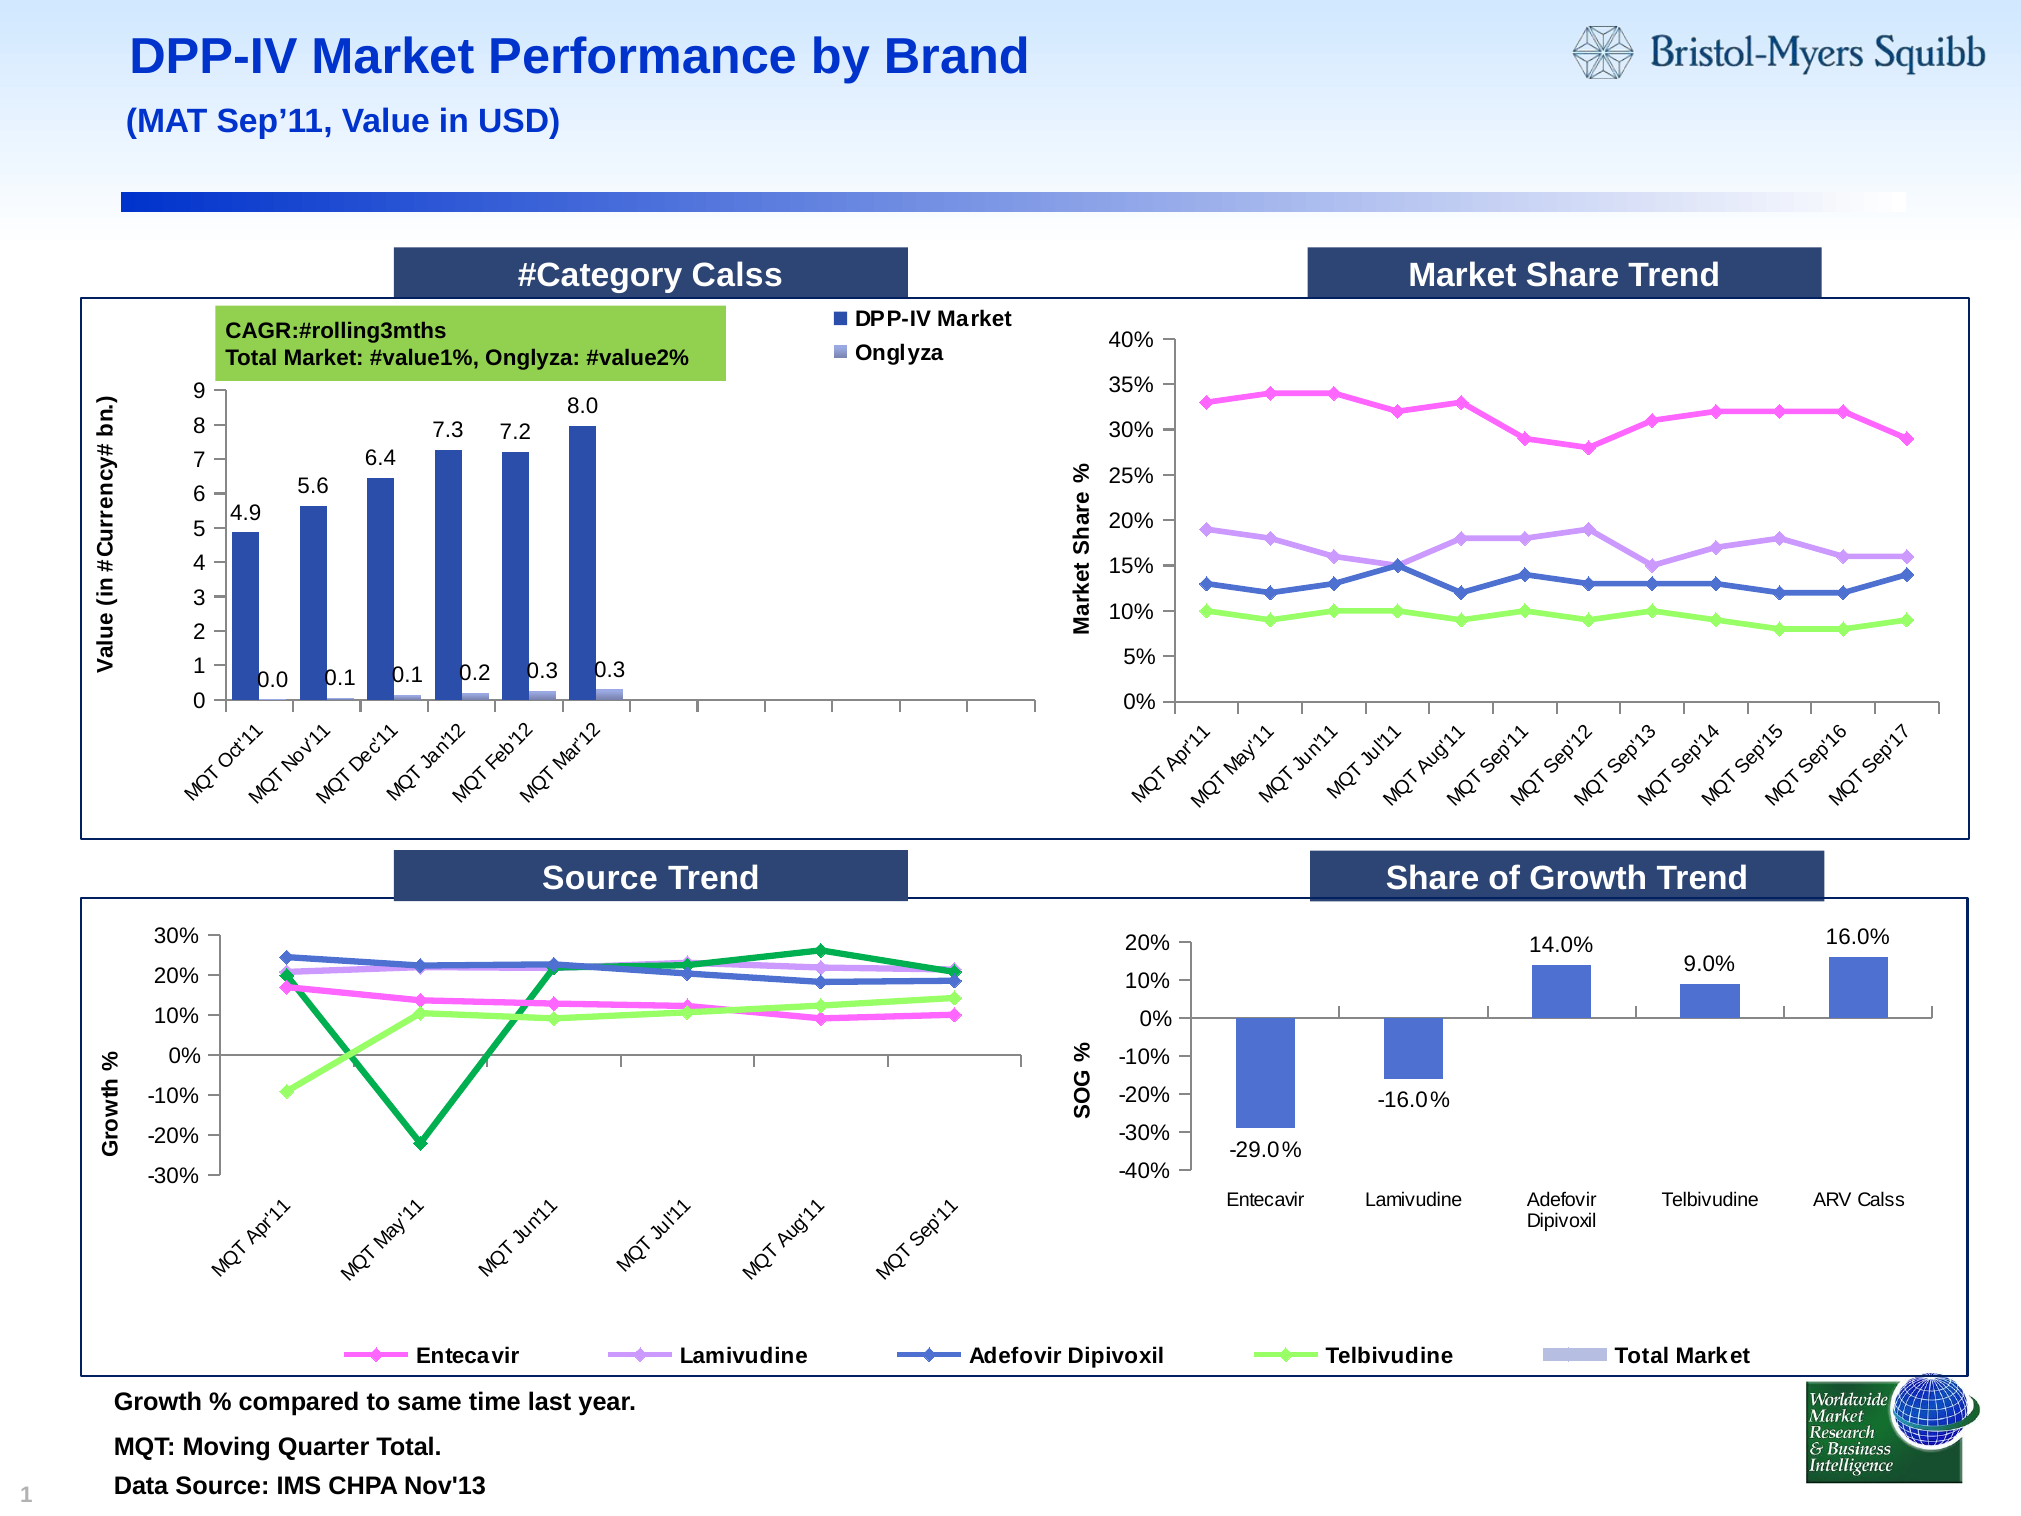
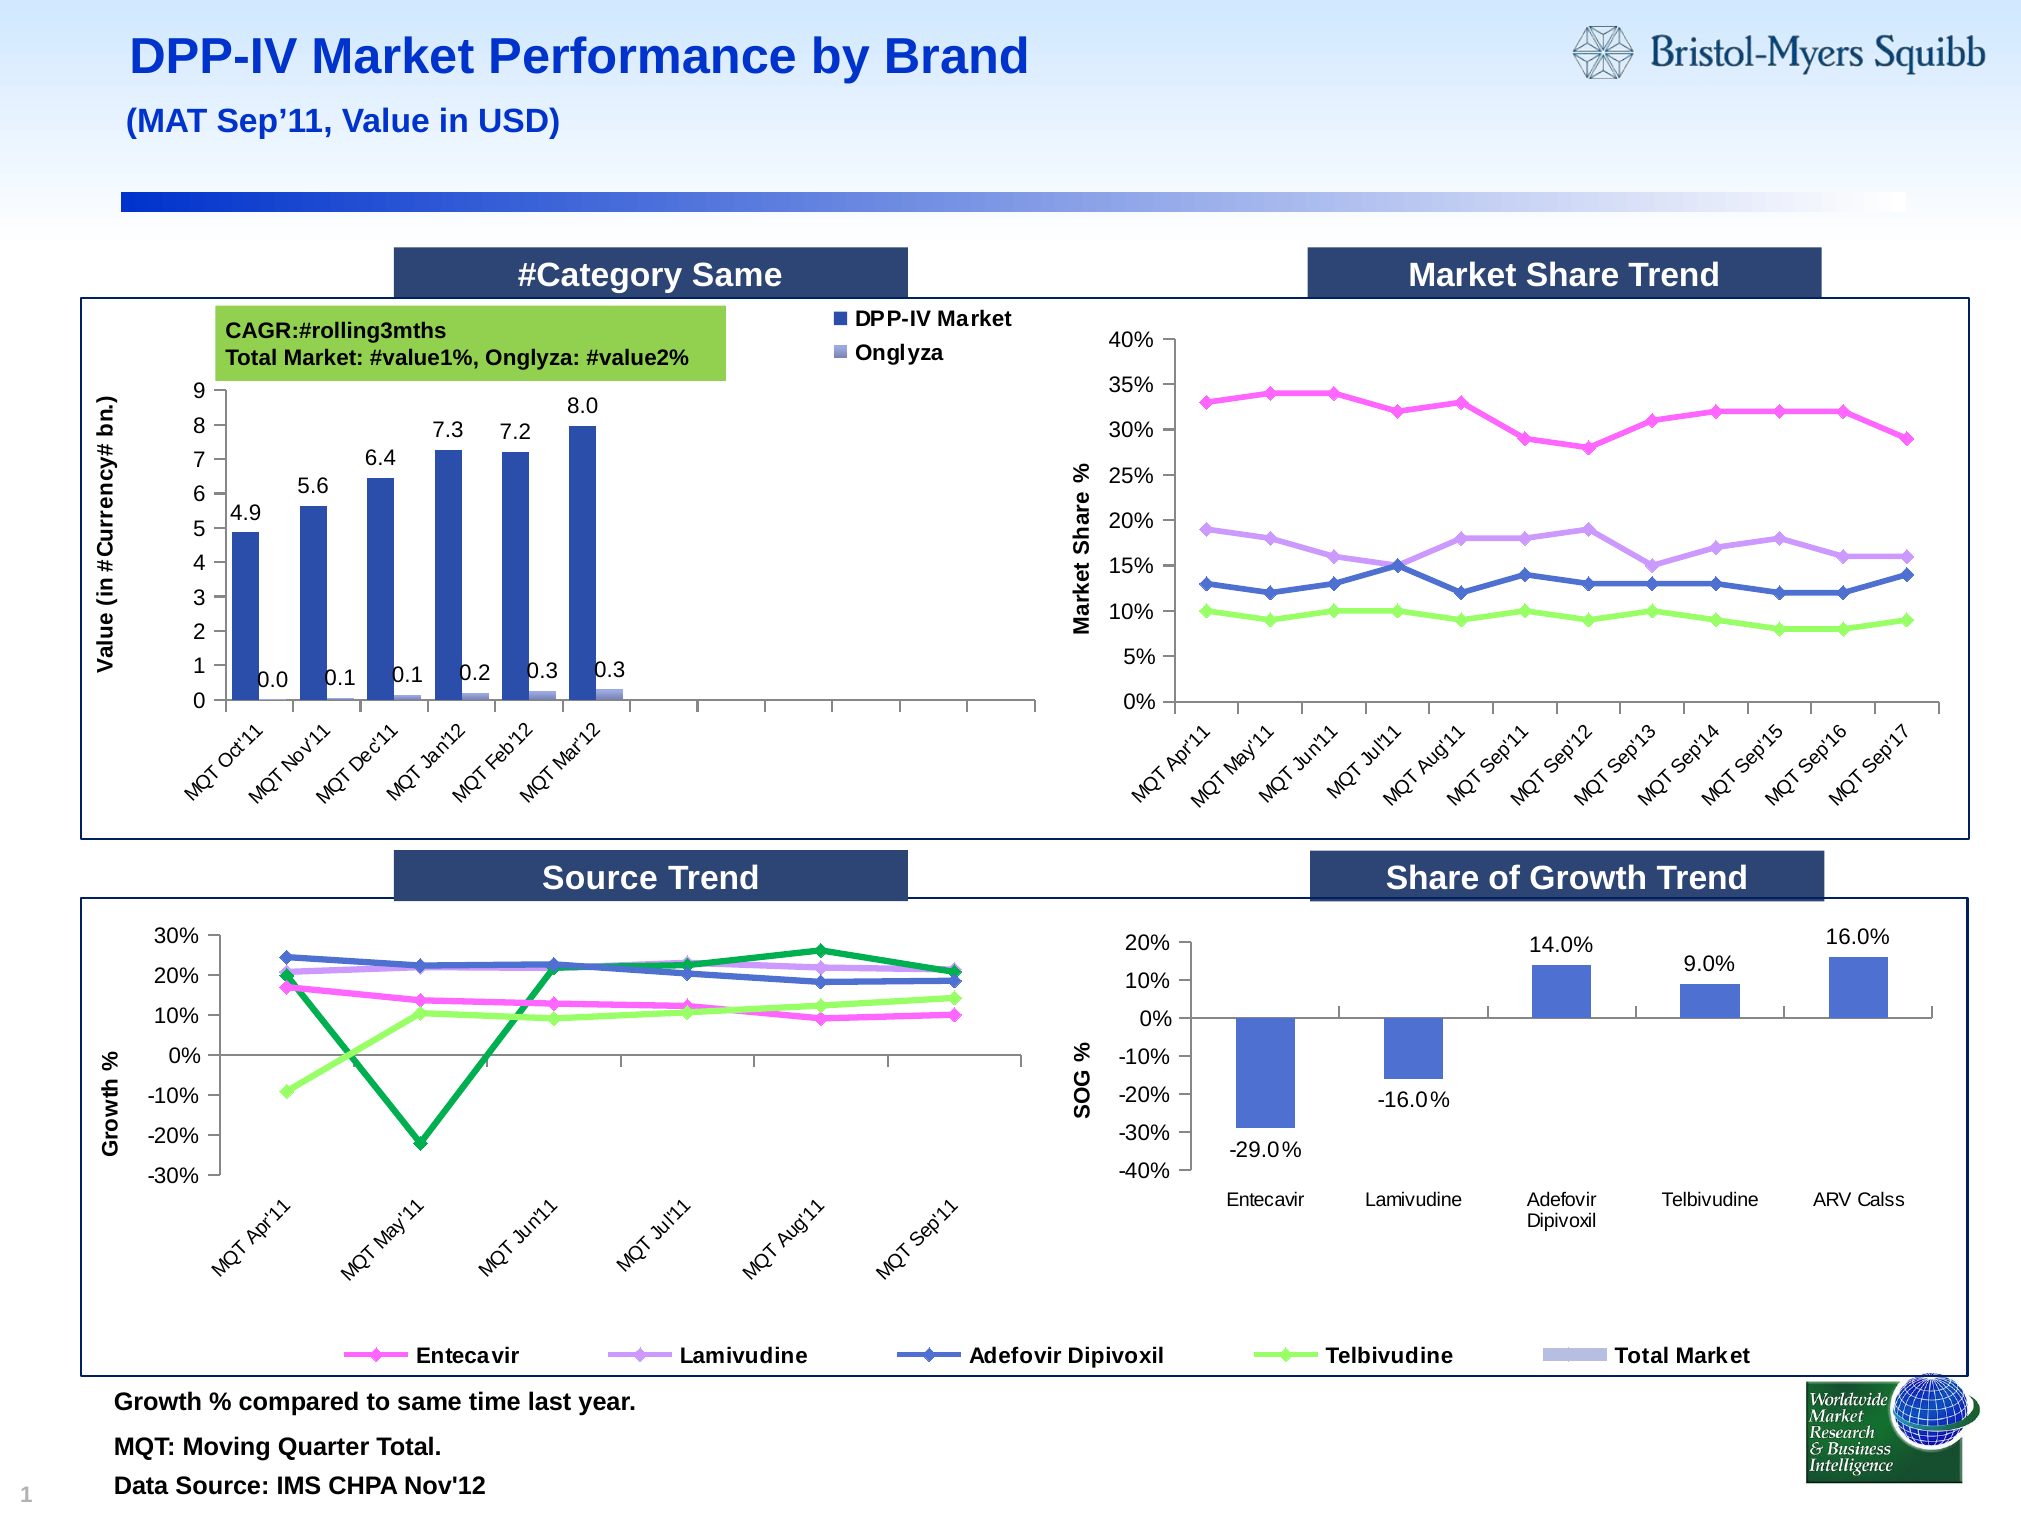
Calss: Calss -> Same (737, 275)
Nov'13: Nov'13 -> Nov'12 (445, 1486)
